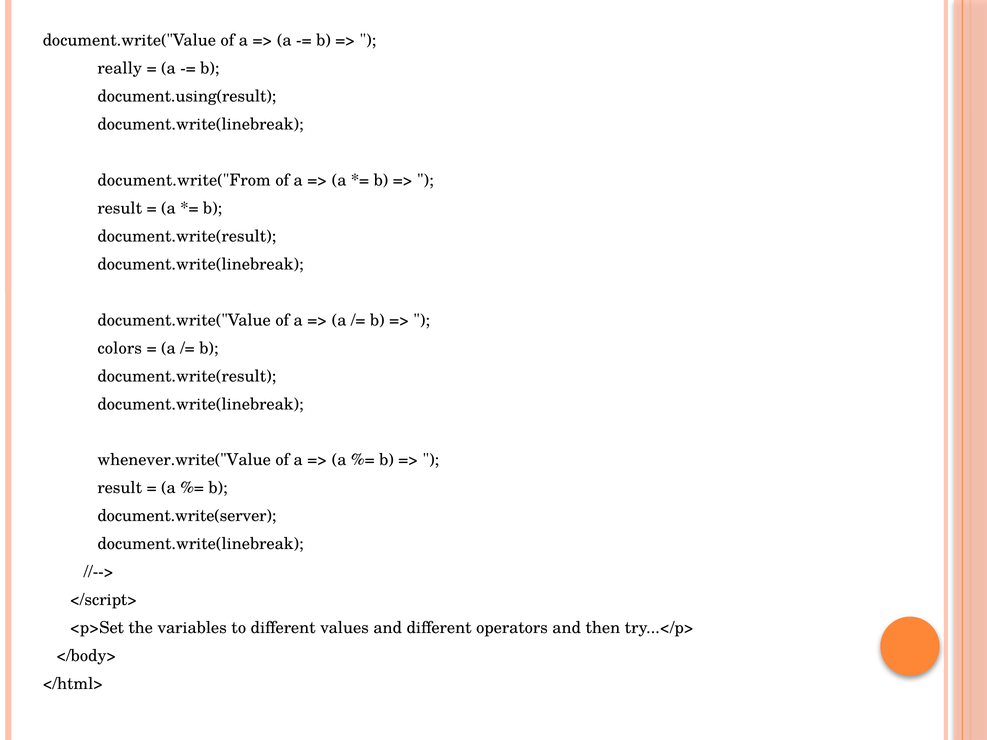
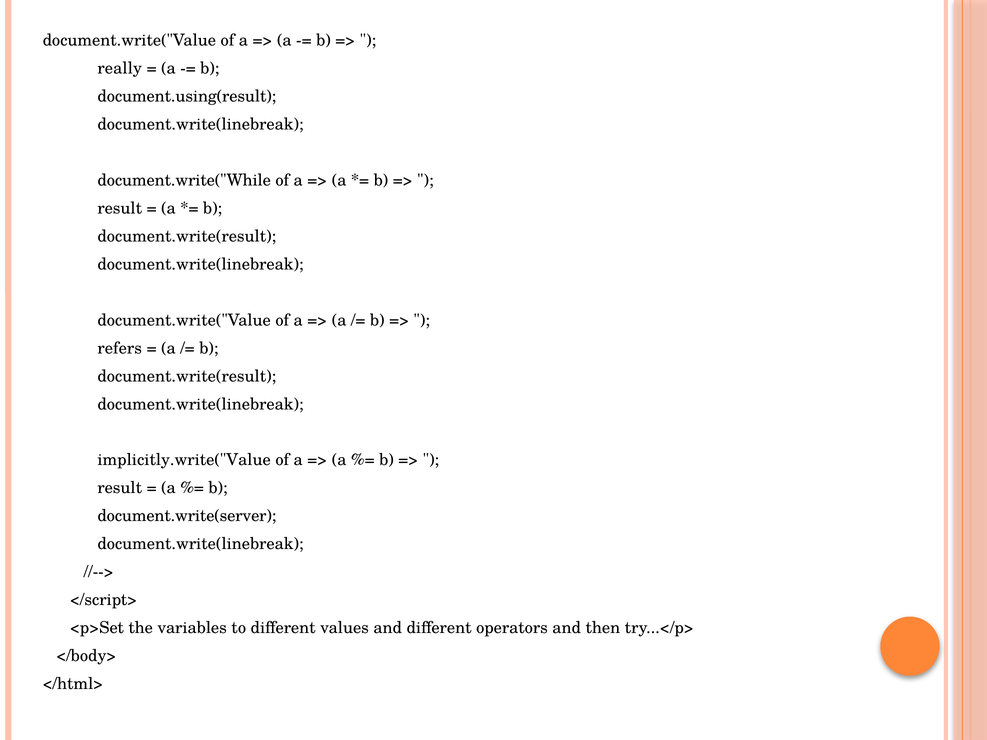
document.write("From: document.write("From -> document.write("While (184, 180)
colors: colors -> refers (120, 348)
whenever.write("Value: whenever.write("Value -> implicitly.write("Value (184, 460)
